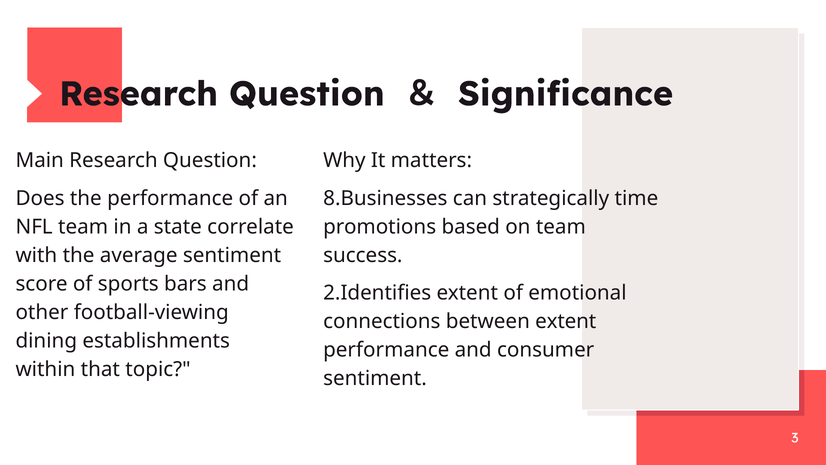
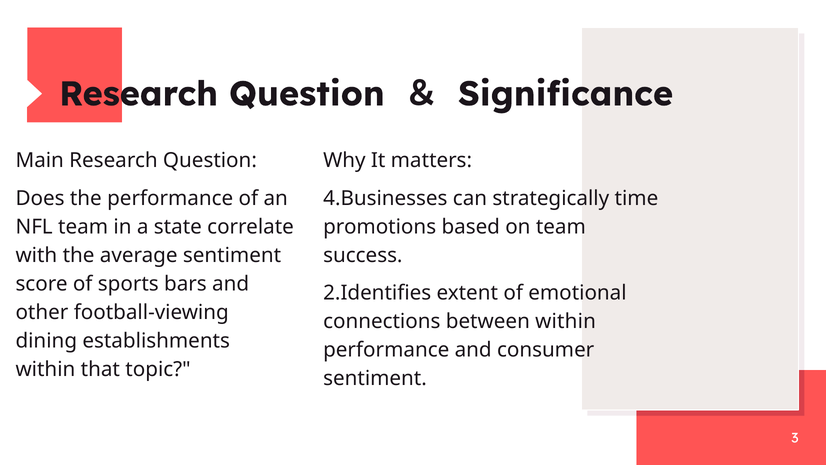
8.Businesses: 8.Businesses -> 4.Businesses (385, 198)
between extent: extent -> within (566, 321)
